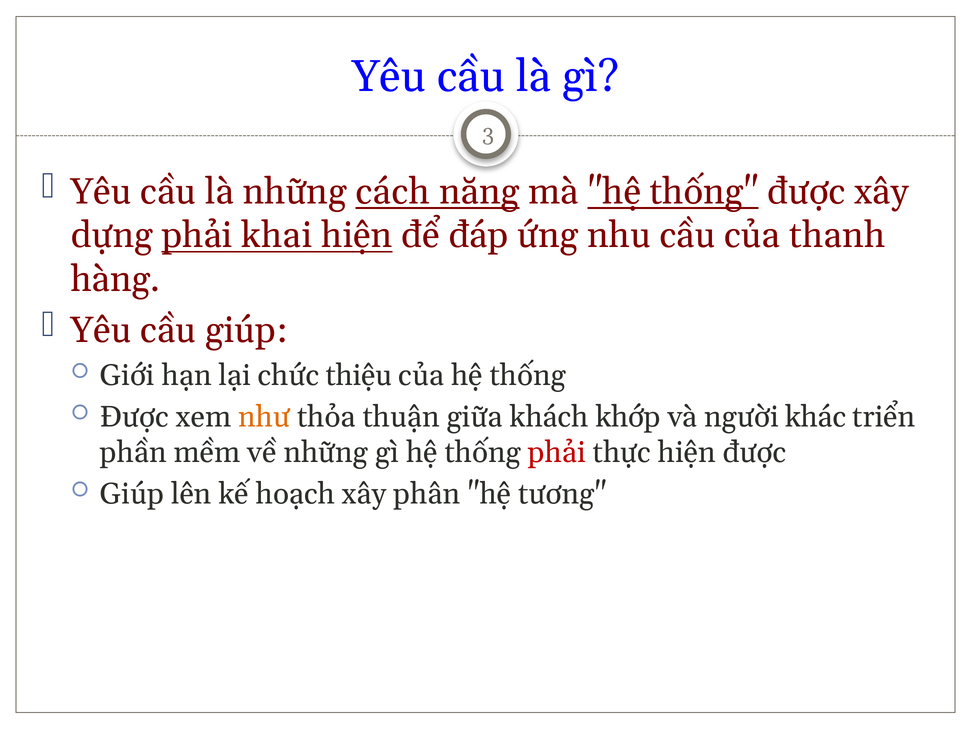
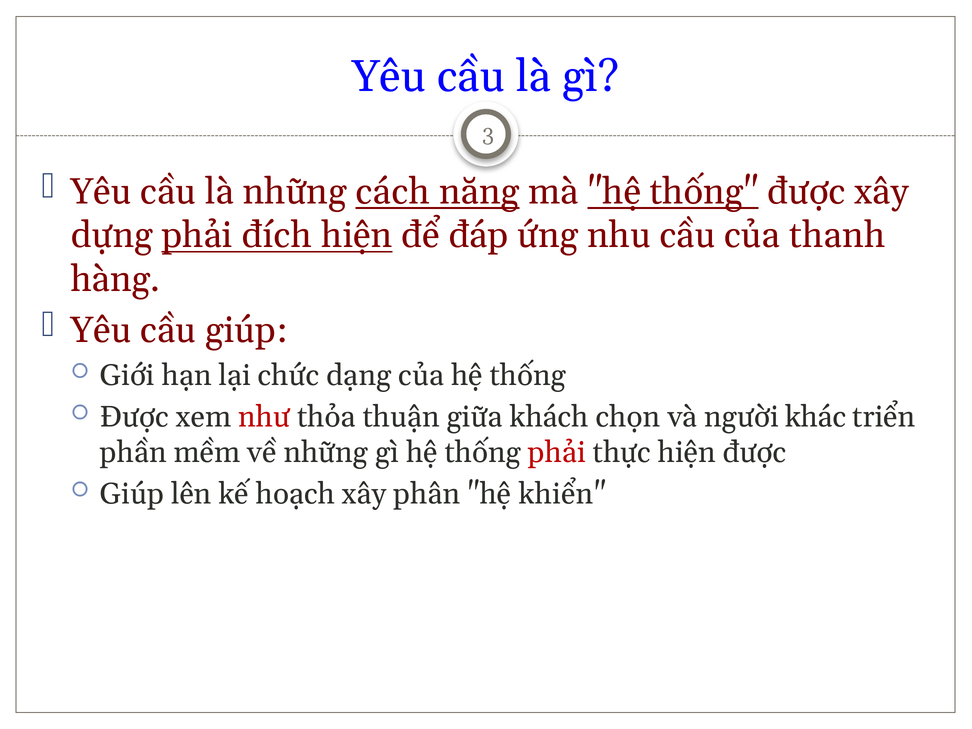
khai: khai -> đích (277, 235)
thiệu: thiệu -> dạng (359, 375)
như colour: orange -> red (264, 417)
khớp: khớp -> chọn (628, 417)
tương: tương -> khiển (562, 494)
